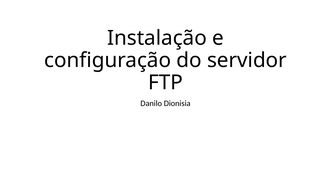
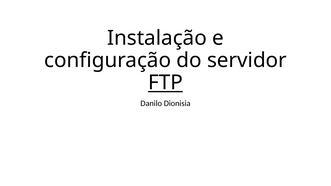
FTP underline: none -> present (165, 83)
